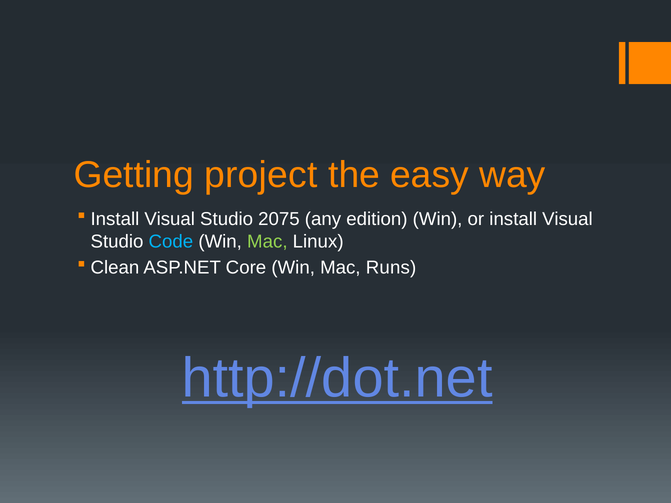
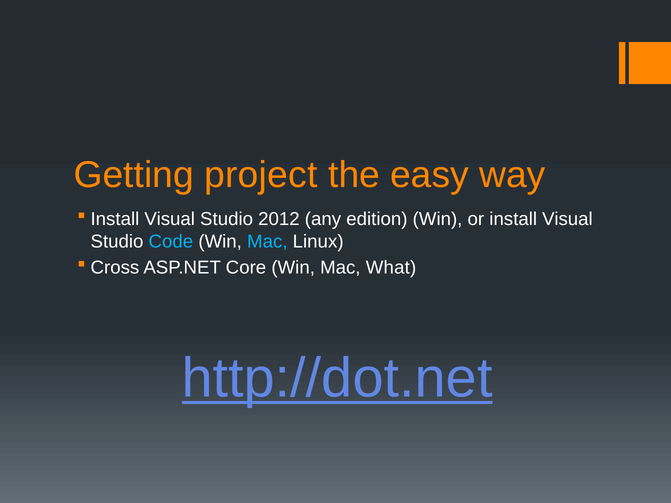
2075: 2075 -> 2012 (279, 219)
Mac colour: light green -> light blue (267, 241)
Clean: Clean -> Cross (115, 268)
Runs: Runs -> What (391, 268)
